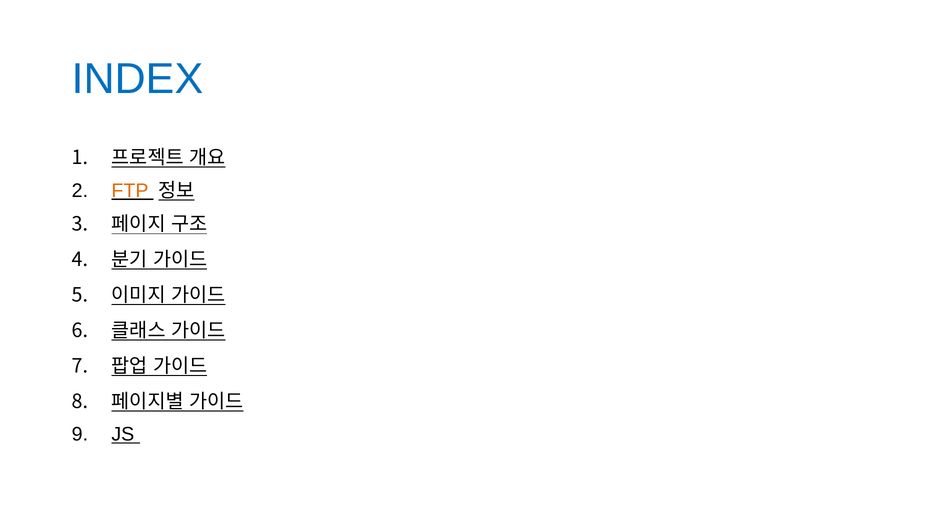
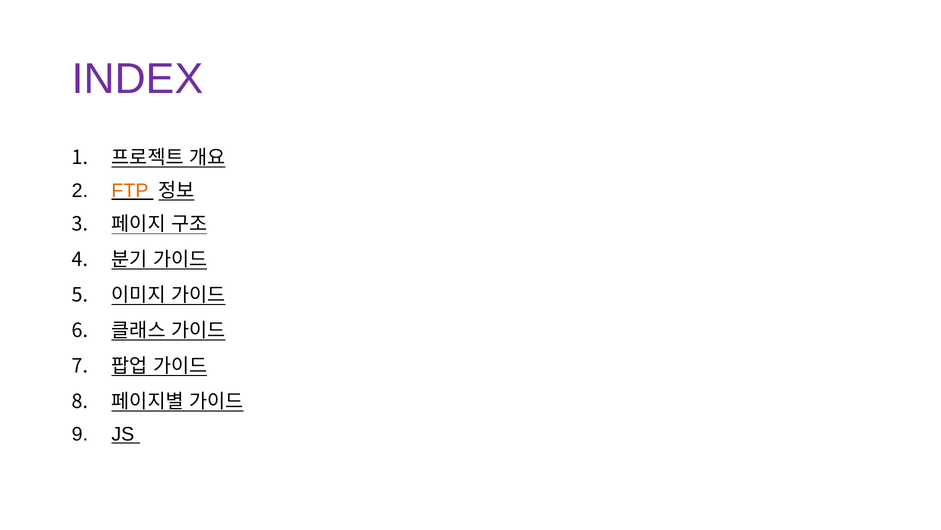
INDEX colour: blue -> purple (138, 79)
